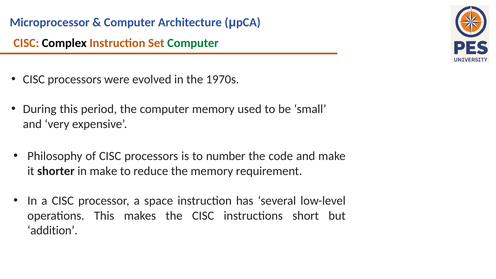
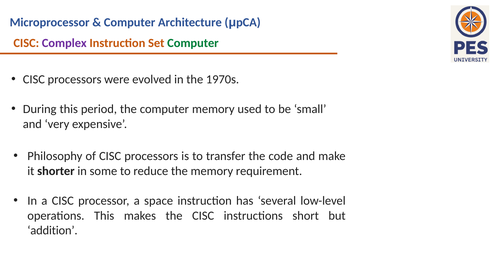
Complex colour: black -> purple (64, 43)
number: number -> transfer (226, 156)
in make: make -> some (103, 171)
